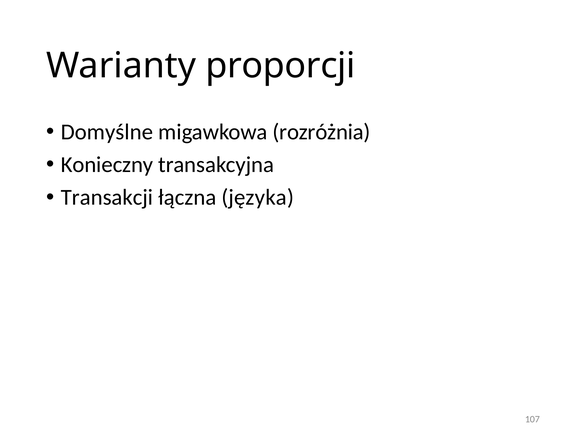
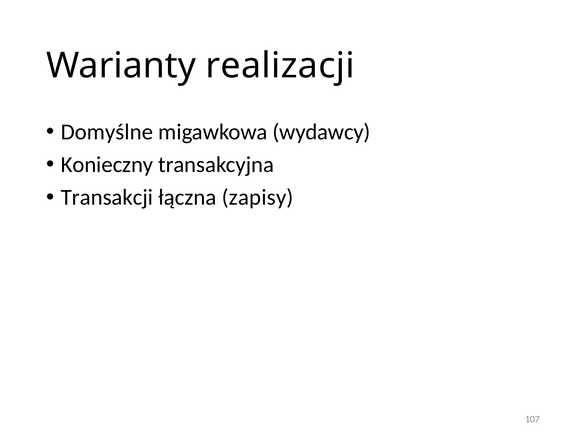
proporcji: proporcji -> realizacji (280, 66)
rozróżnia: rozróżnia -> wydawcy (322, 132)
języka: języka -> zapisy (258, 198)
